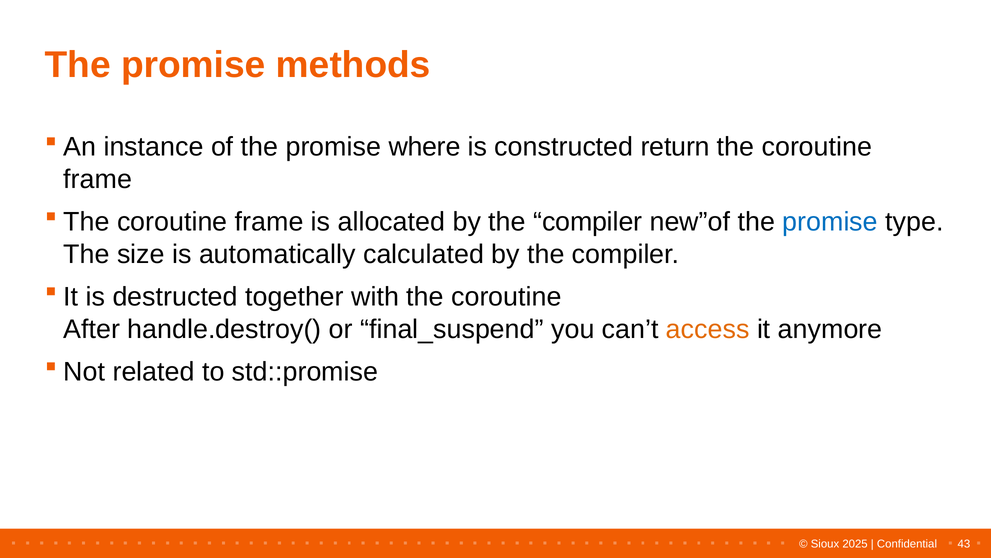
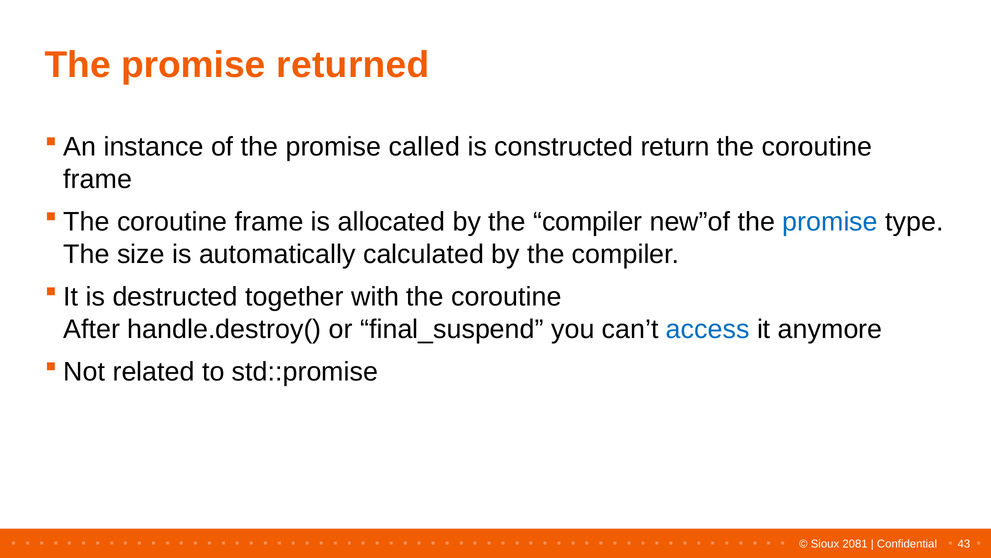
methods: methods -> returned (353, 65)
where: where -> called (424, 147)
access colour: orange -> blue (708, 329)
2025: 2025 -> 2081 (855, 543)
